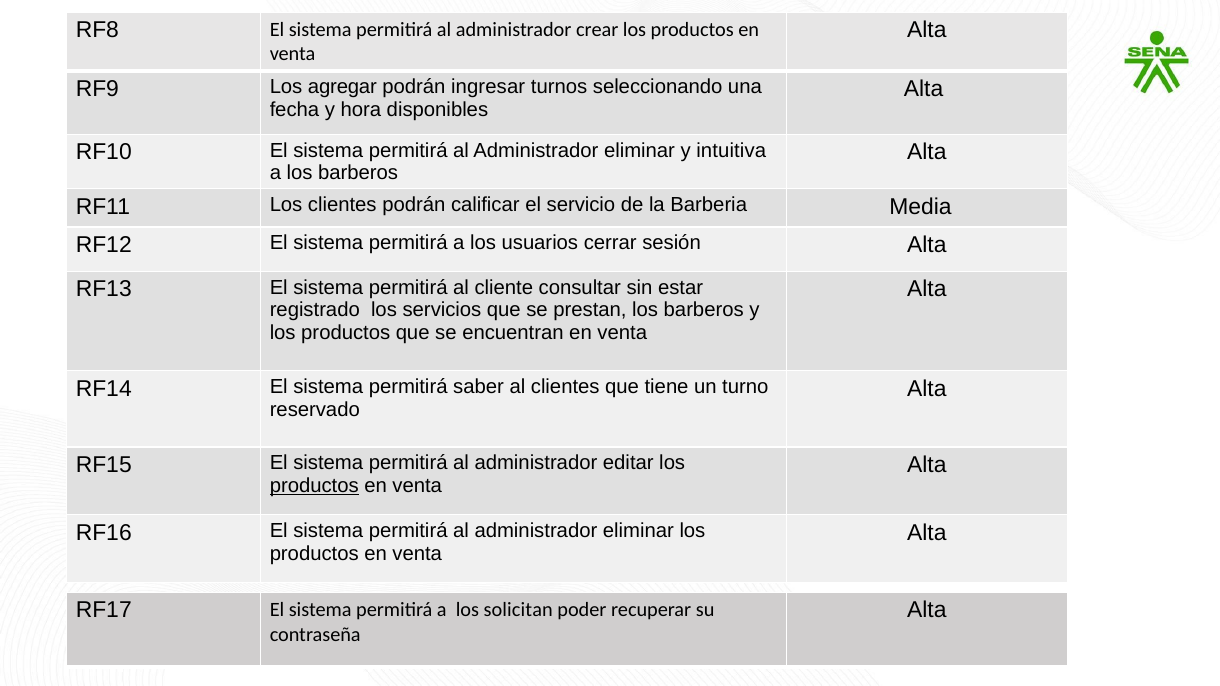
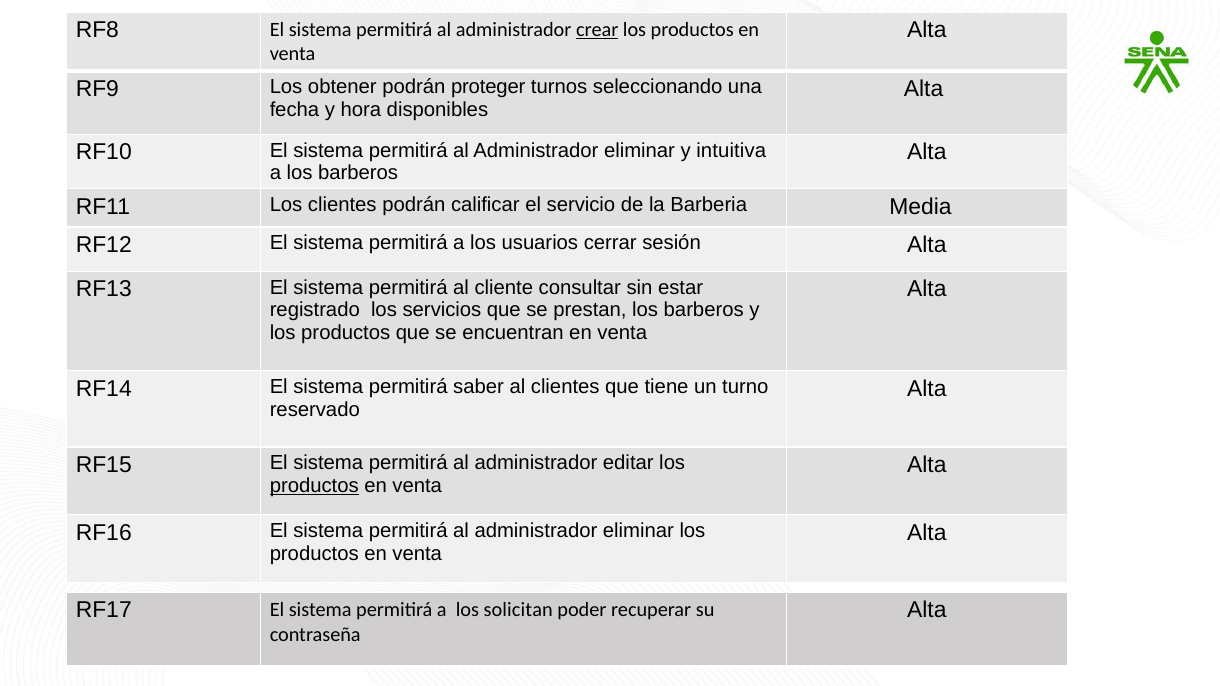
crear underline: none -> present (597, 29)
agregar: agregar -> obtener (342, 87)
ingresar: ingresar -> proteger (488, 87)
